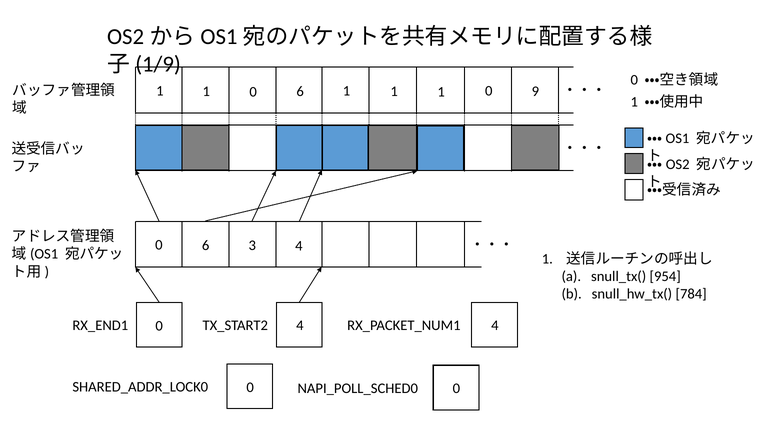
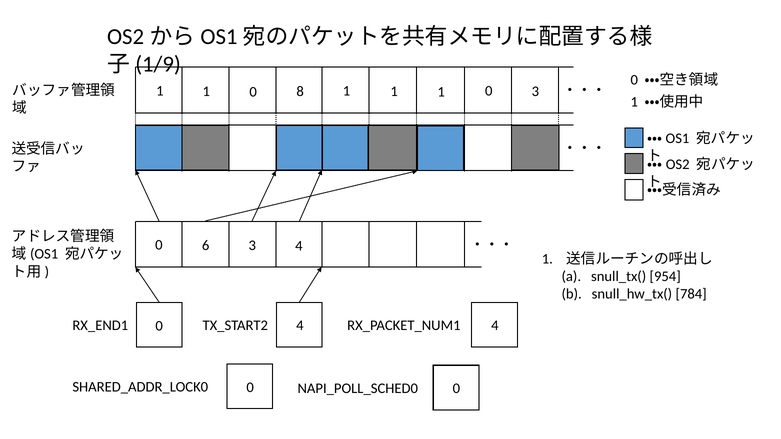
1 6: 6 -> 8 (300, 91)
0 0 9: 9 -> 3 (535, 92)
